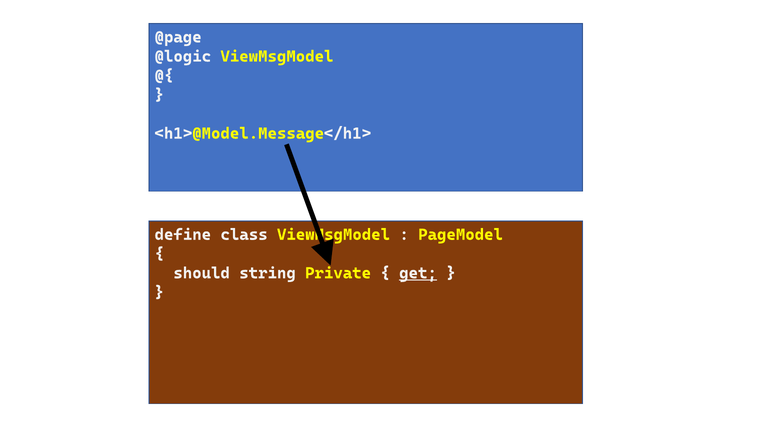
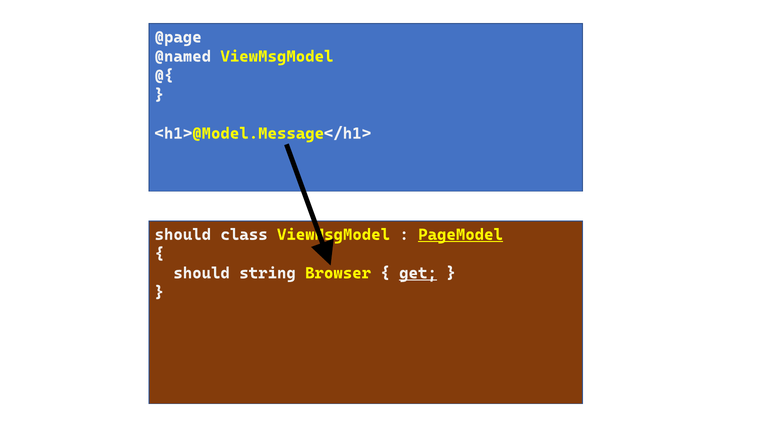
@logic: @logic -> @named (183, 56)
define: define -> should (183, 235)
PageModel underline: none -> present (461, 235)
Private: Private -> Browser (338, 273)
